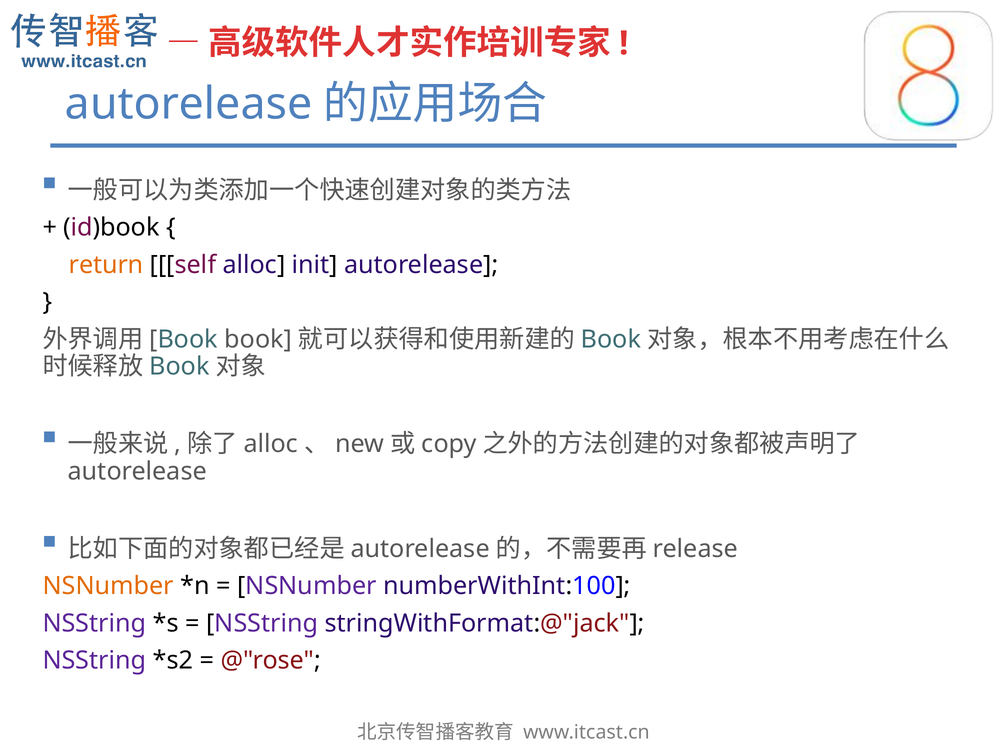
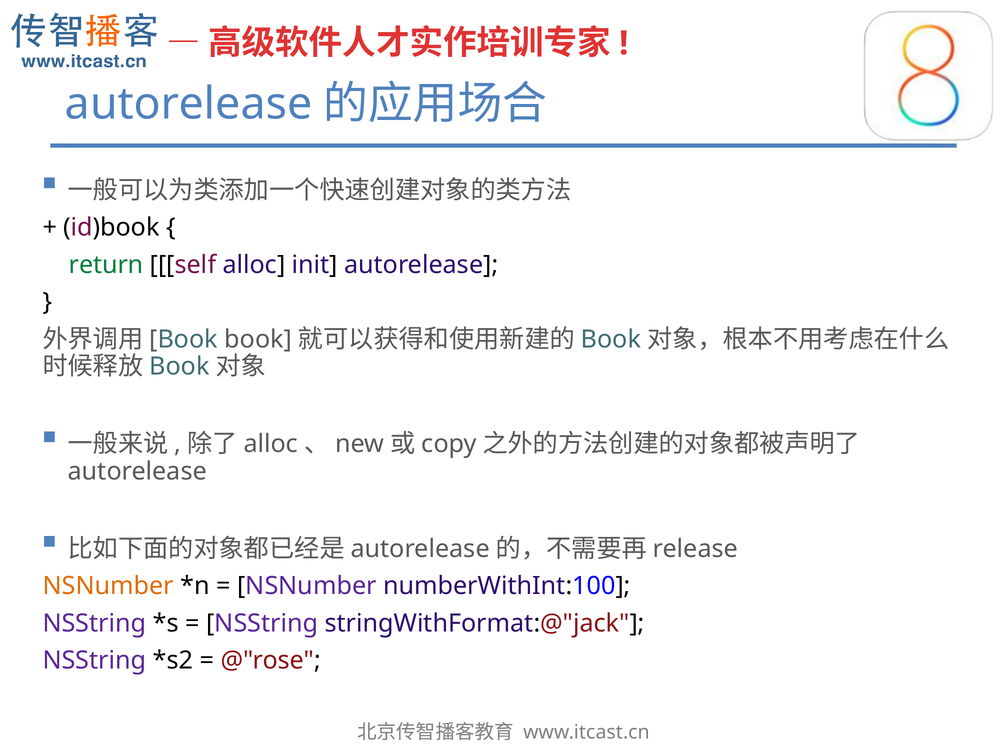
return colour: orange -> green (106, 264)
